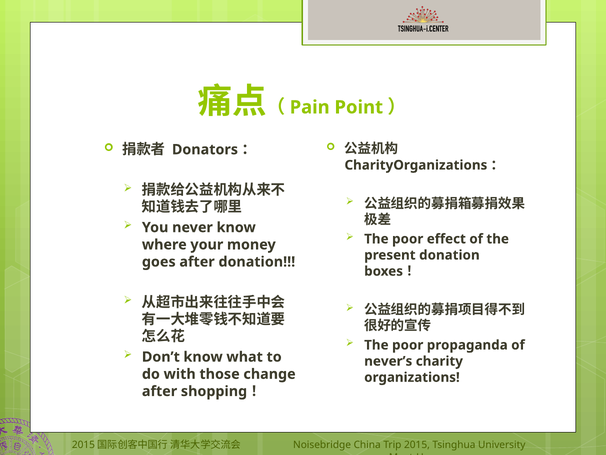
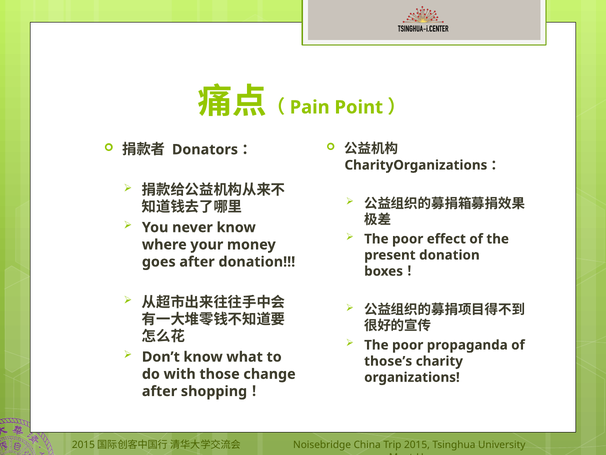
never’s: never’s -> those’s (388, 361)
